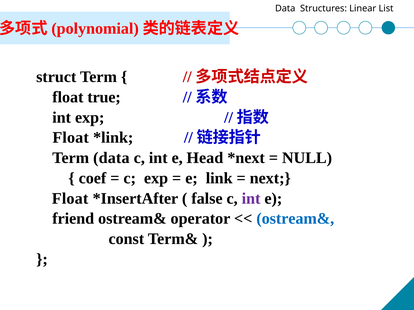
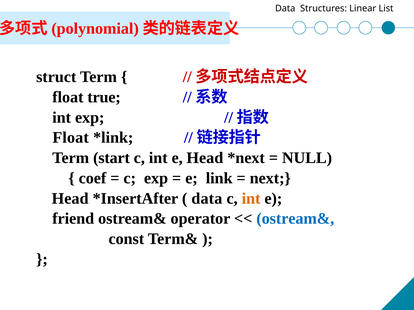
Term data: data -> start (112, 158)
Float: Float -> Head (70, 199)
false: false -> data (207, 199)
int colour: purple -> orange (251, 199)
